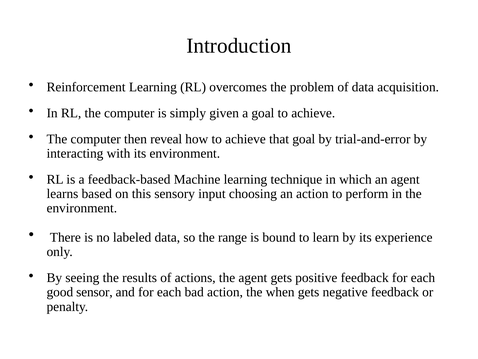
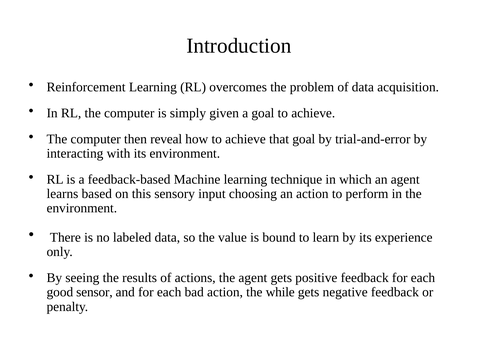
range: range -> value (232, 237)
when: when -> while (280, 292)
